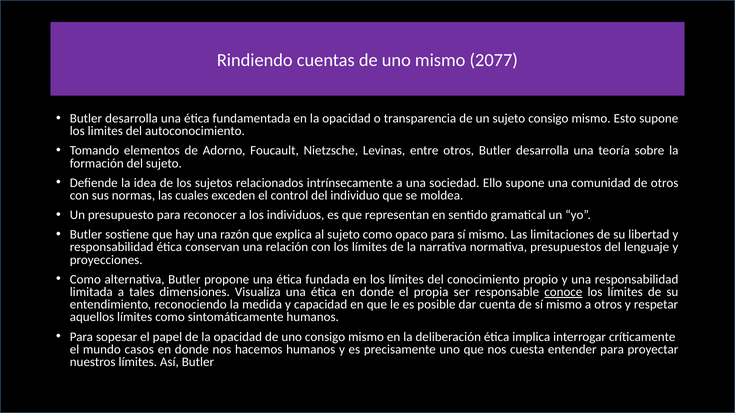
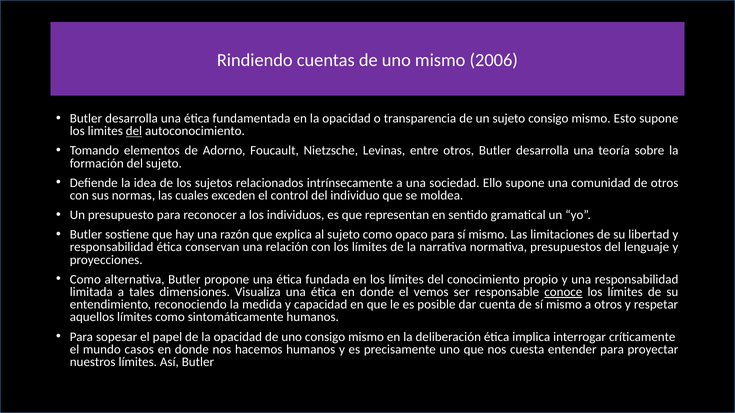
2077: 2077 -> 2006 (494, 60)
del underline: none -> present (134, 131)
propia: propia -> vemos (431, 292)
